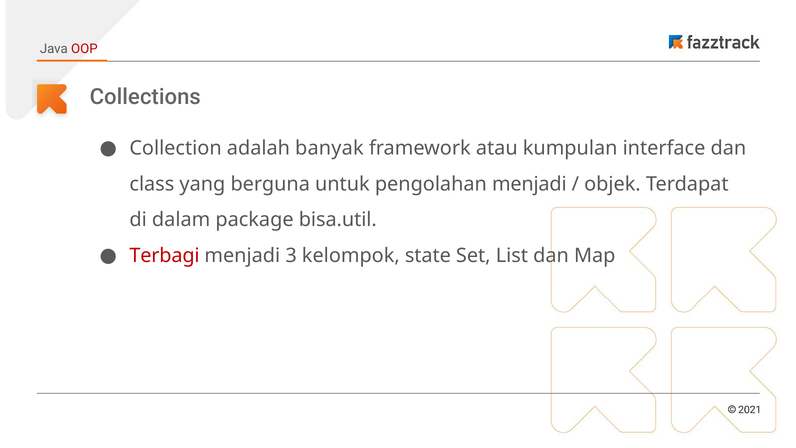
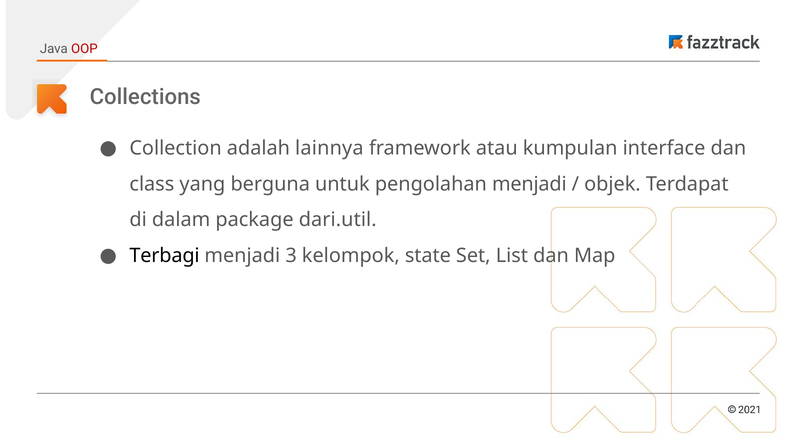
banyak: banyak -> lainnya (329, 148)
bisa.util: bisa.util -> dari.util (338, 220)
Terbagi colour: red -> black (165, 256)
